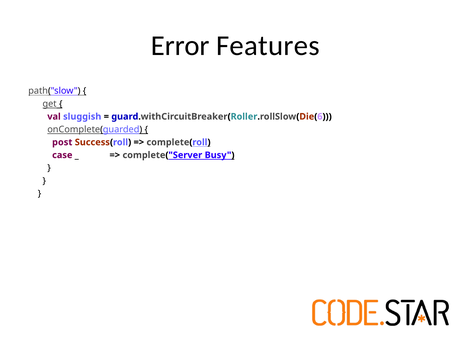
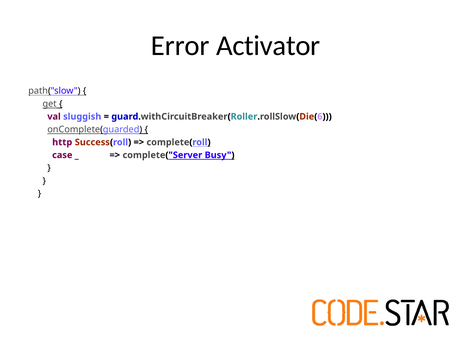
Features: Features -> Activator (268, 46)
post: post -> http (62, 142)
